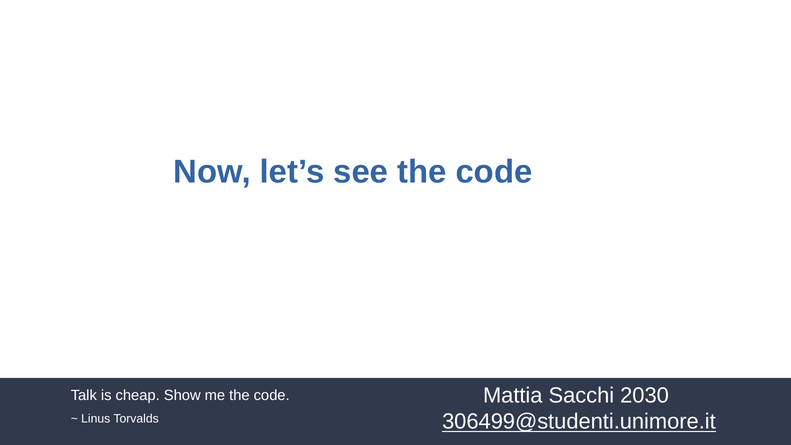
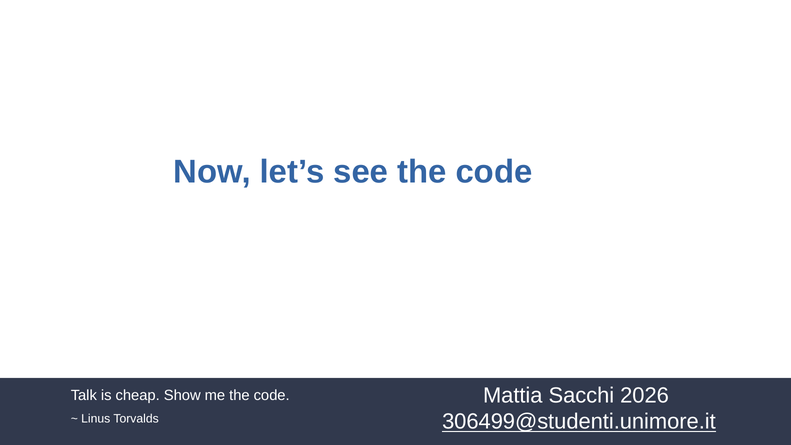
2030: 2030 -> 2026 (645, 395)
